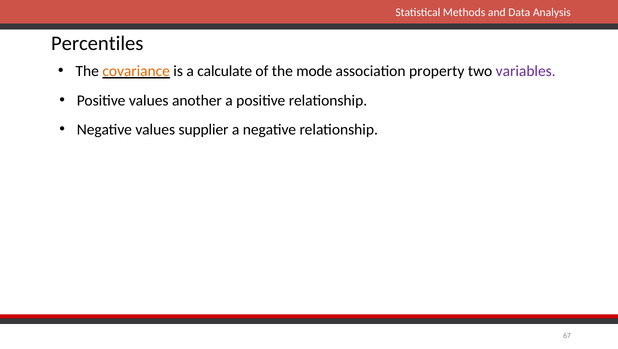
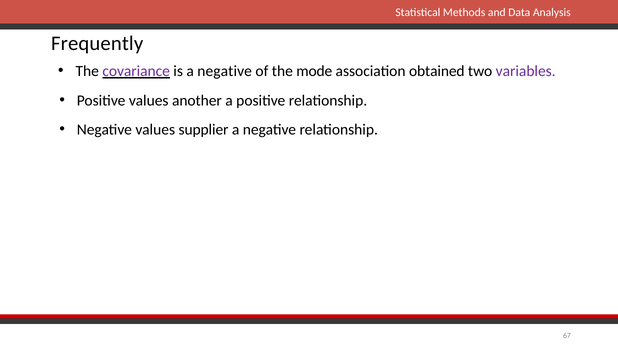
Percentiles: Percentiles -> Frequently (97, 43)
covariance colour: orange -> purple (136, 71)
is a calculate: calculate -> negative (225, 71)
property: property -> obtained (437, 71)
